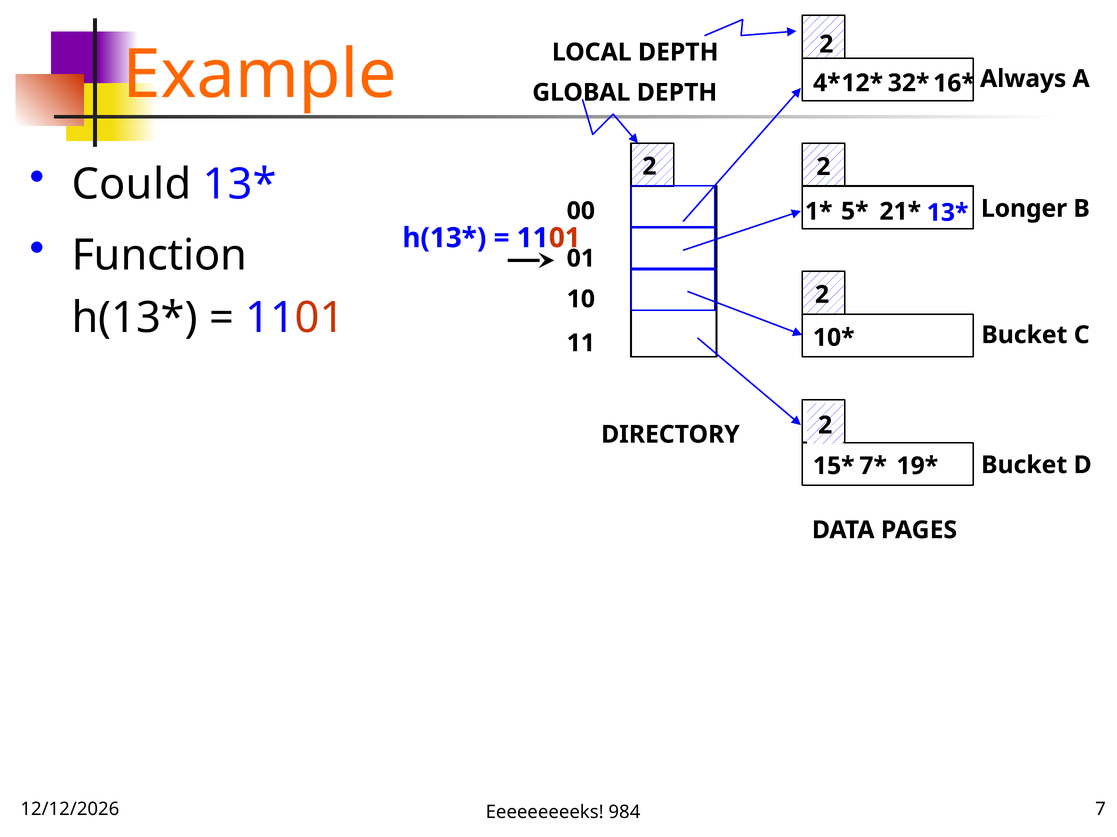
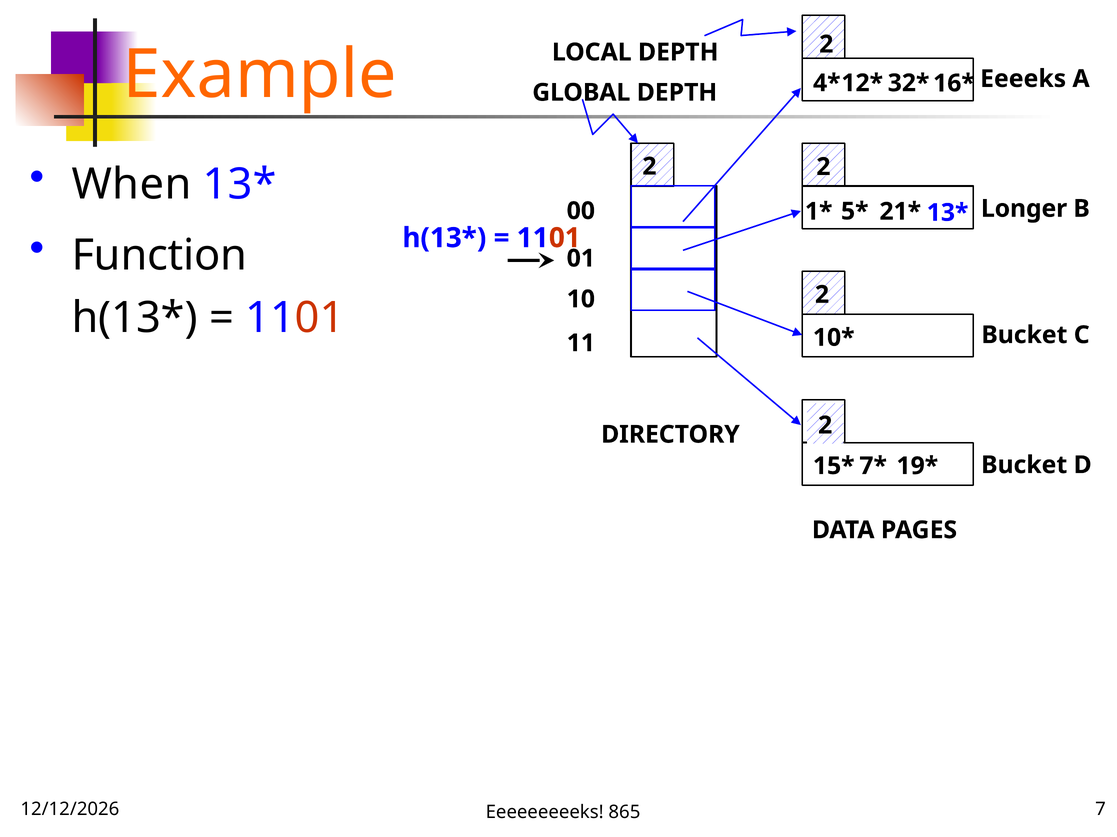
Always: Always -> Eeeeks (1023, 79)
Could: Could -> When (131, 185)
984: 984 -> 865 (624, 813)
